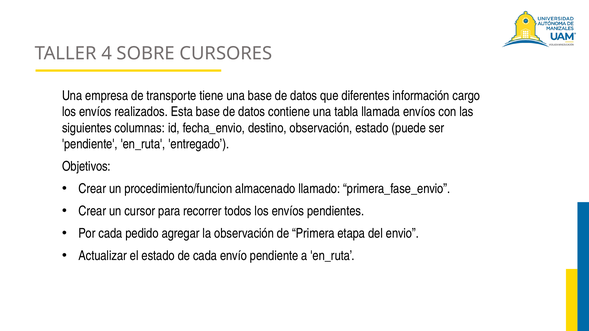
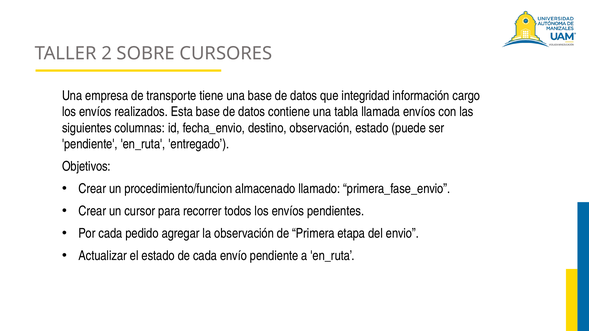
4: 4 -> 2 (107, 53)
diferentes: diferentes -> integridad (366, 96)
